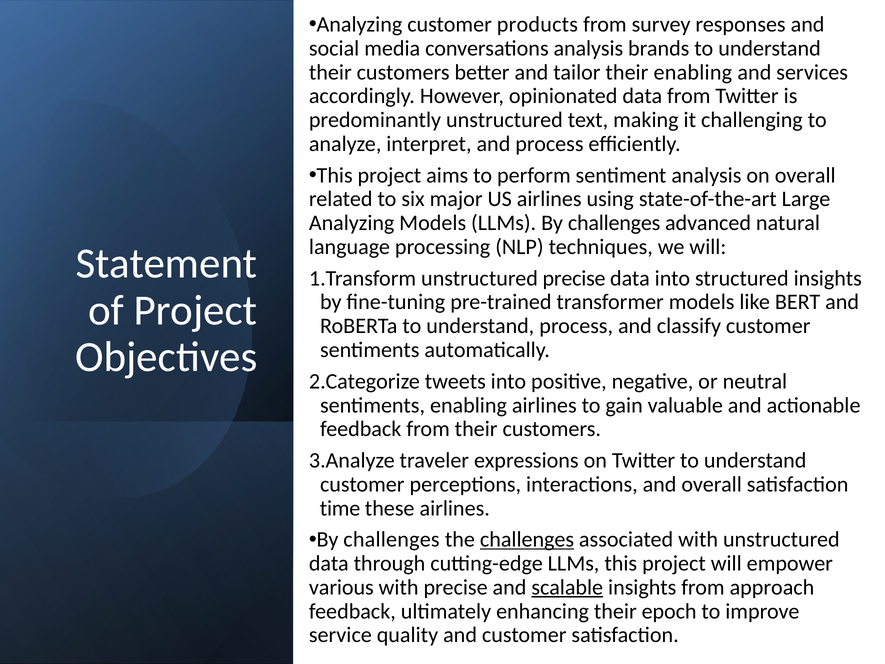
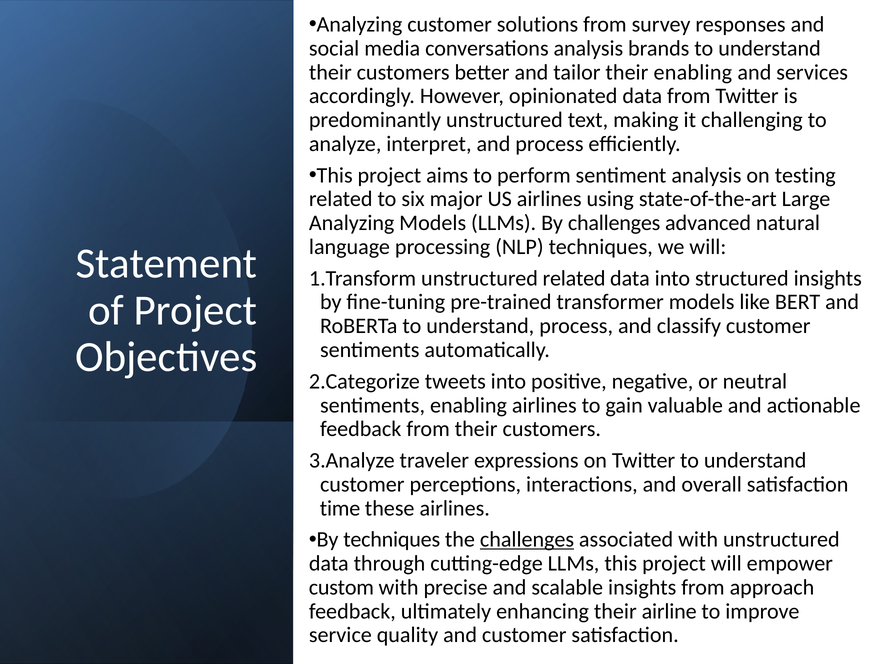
products: products -> solutions (538, 24)
on overall: overall -> testing (805, 175)
unstructured precise: precise -> related (574, 278)
challenges: challenges -> techniques (392, 539)
various: various -> custom (341, 587)
scalable underline: present -> none (567, 587)
epoch: epoch -> airline (669, 611)
